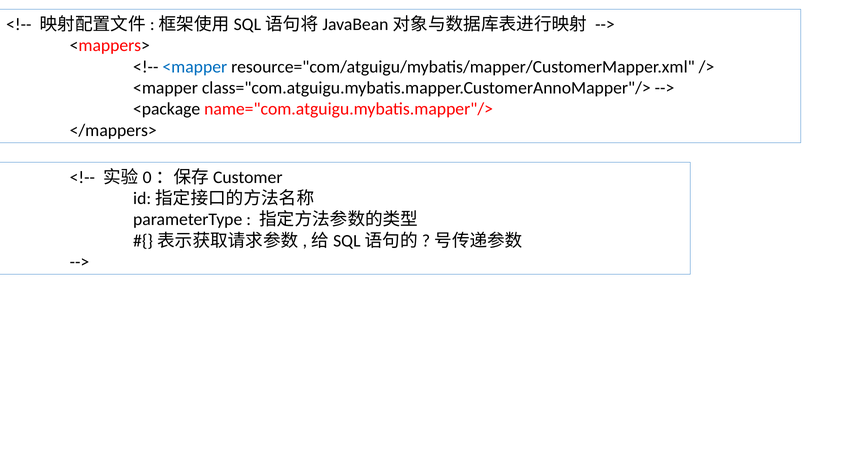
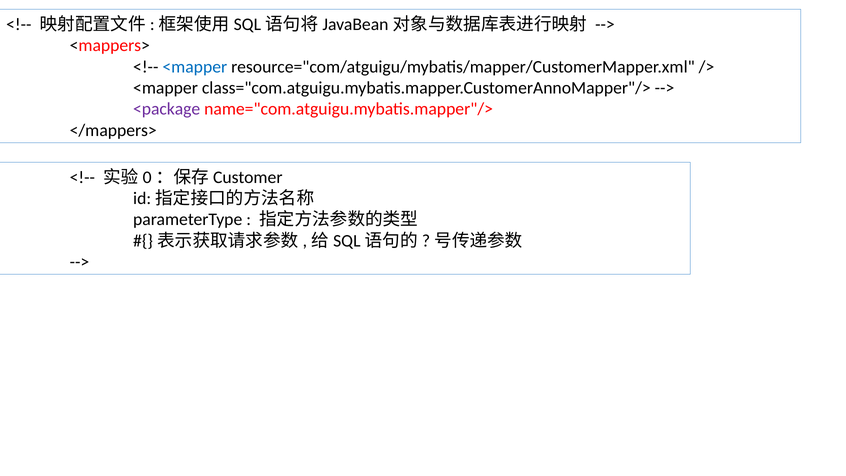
<package colour: black -> purple (167, 109)
